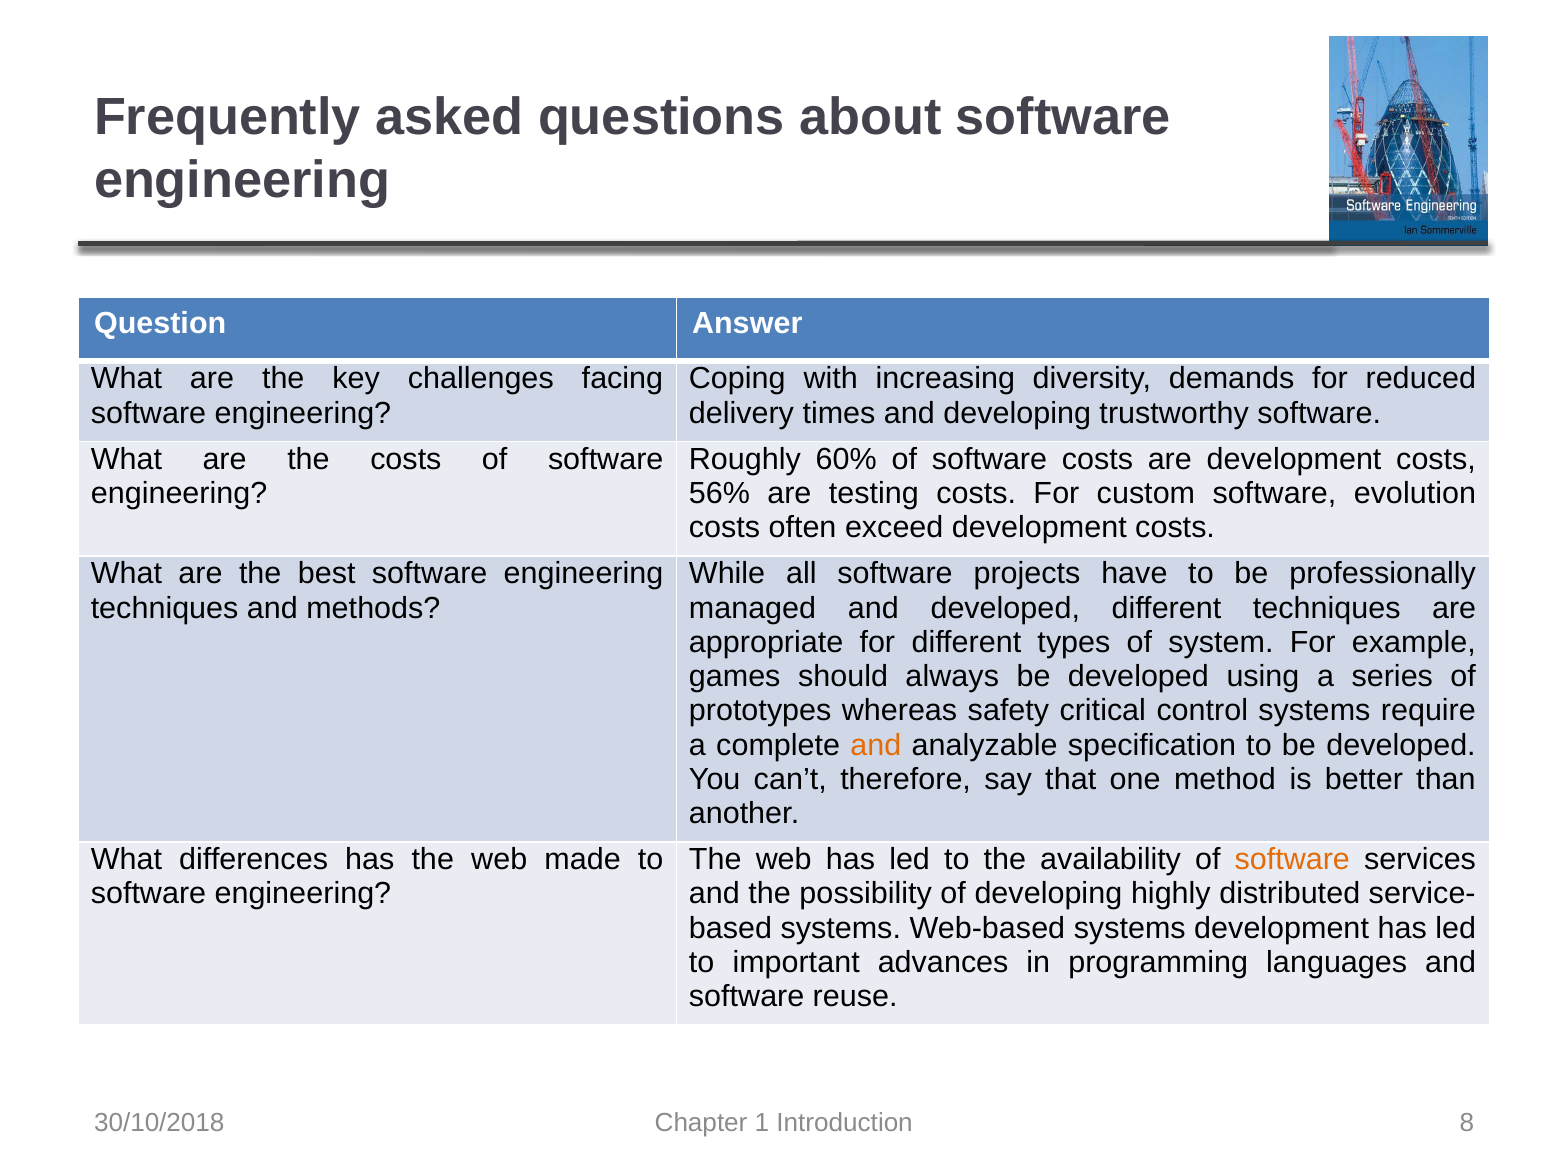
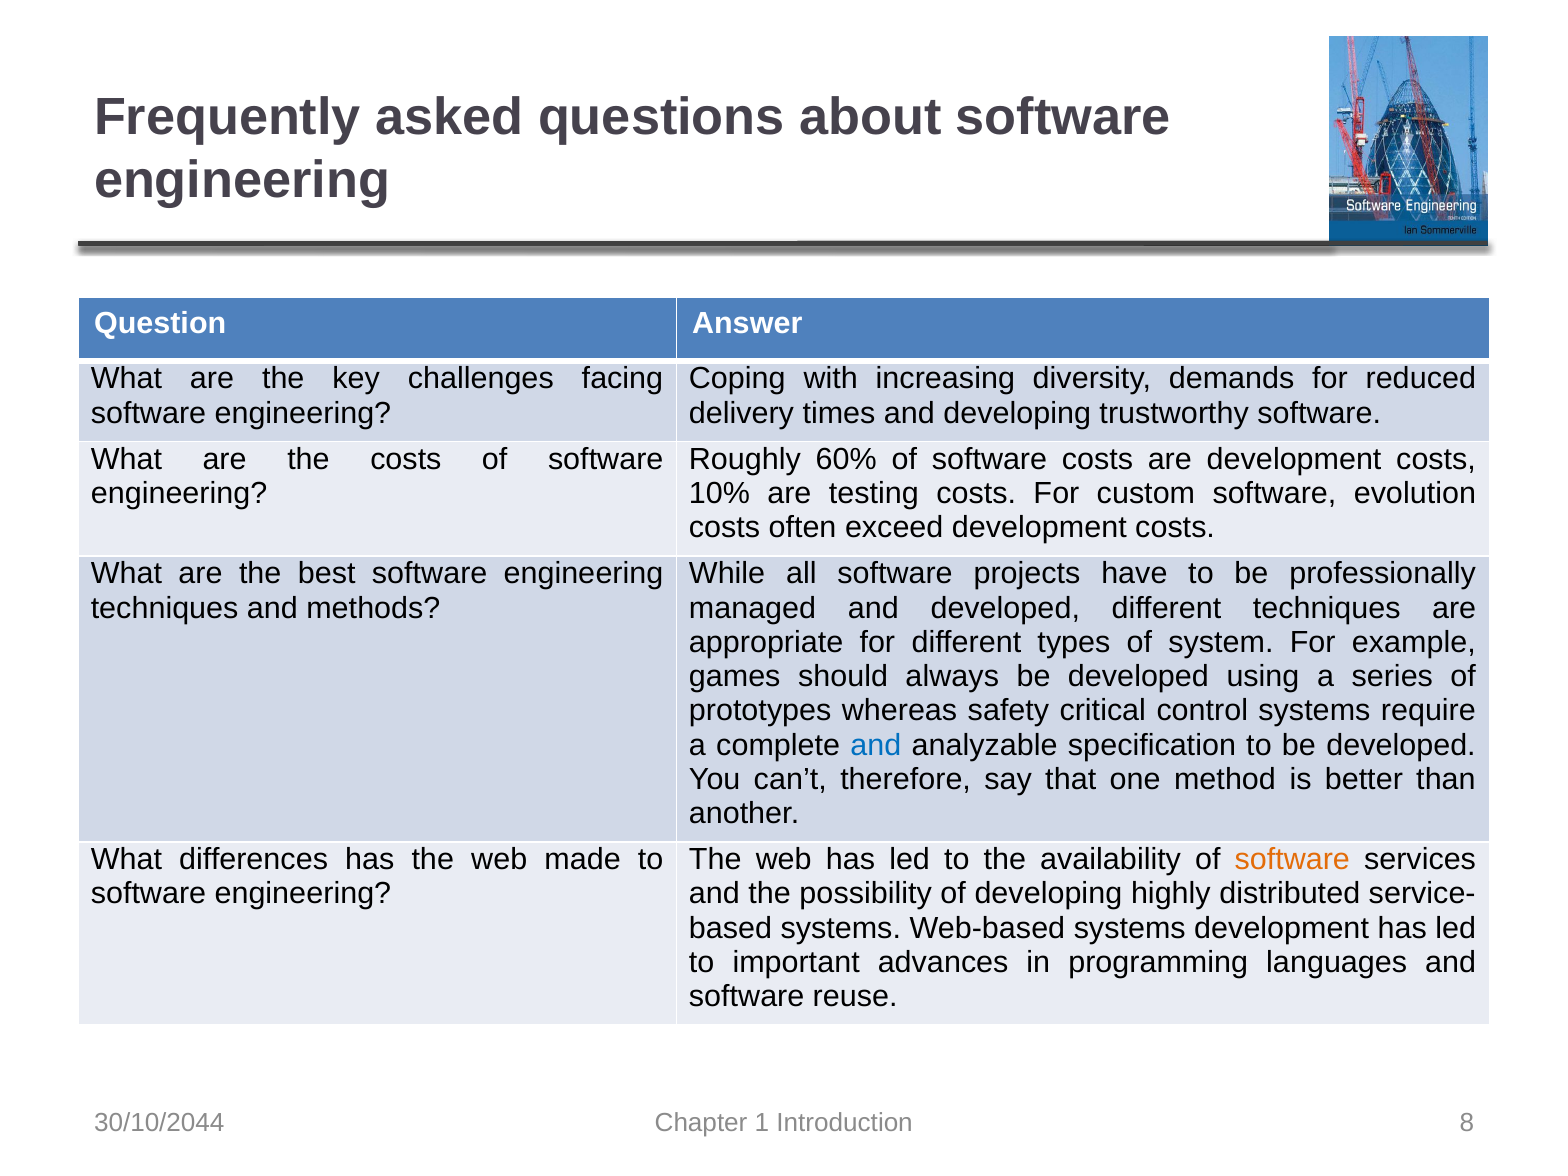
56%: 56% -> 10% (720, 493)
and colour: orange -> blue (876, 745)
30/10/2018: 30/10/2018 -> 30/10/2044 (159, 1123)
